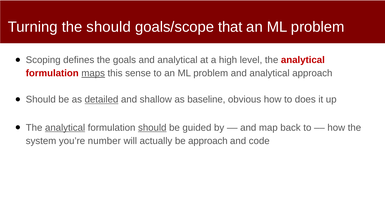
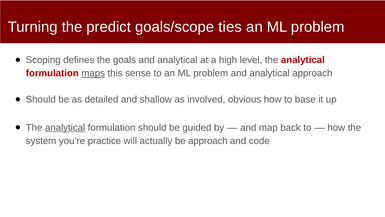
the should: should -> predict (109, 27)
that: that -> ties (230, 27)
detailed underline: present -> none (101, 99)
baseline: baseline -> involved (206, 99)
does: does -> base (305, 99)
should underline: present -> none (152, 127)
number: number -> practice (104, 141)
